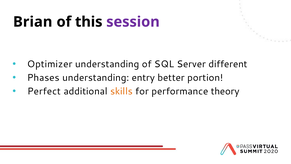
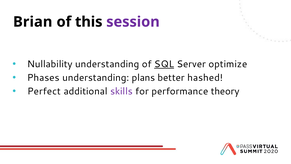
Optimizer: Optimizer -> Nullability (50, 64)
SQL underline: none -> present (164, 64)
different: different -> optimize (228, 64)
entry: entry -> plans (143, 78)
portion: portion -> hashed (205, 78)
skills colour: orange -> purple (121, 91)
